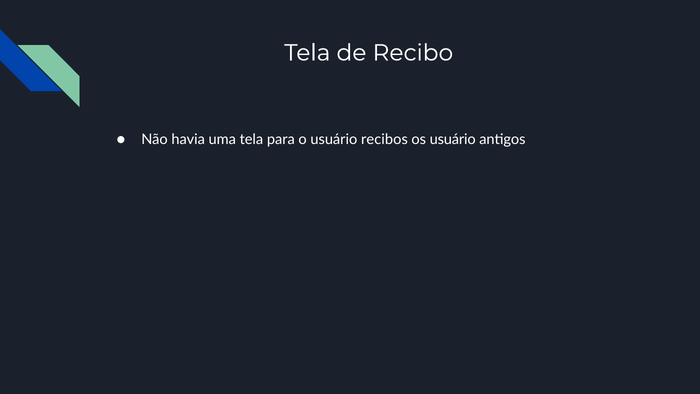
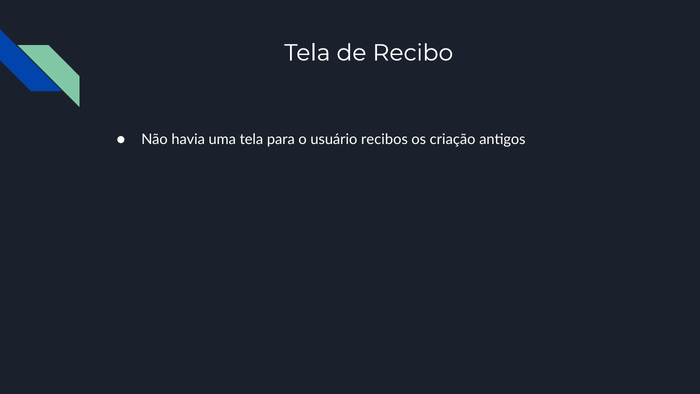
os usuário: usuário -> criação (453, 139)
